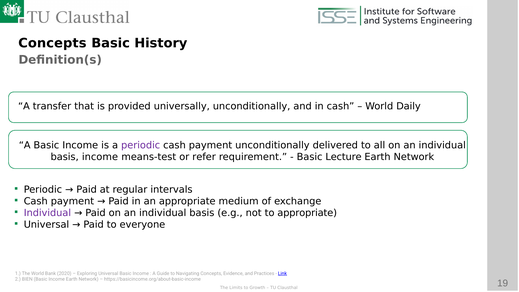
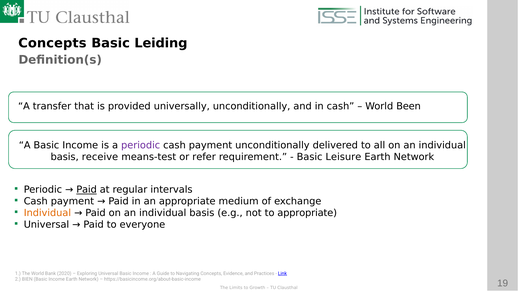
History: History -> Leiding (161, 43)
Daily: Daily -> Been (409, 106)
basis income: income -> receive (100, 157)
Lecture: Lecture -> Leisure (343, 157)
Paid underline: none -> present (87, 190)
Individual colour: purple -> orange (47, 213)
